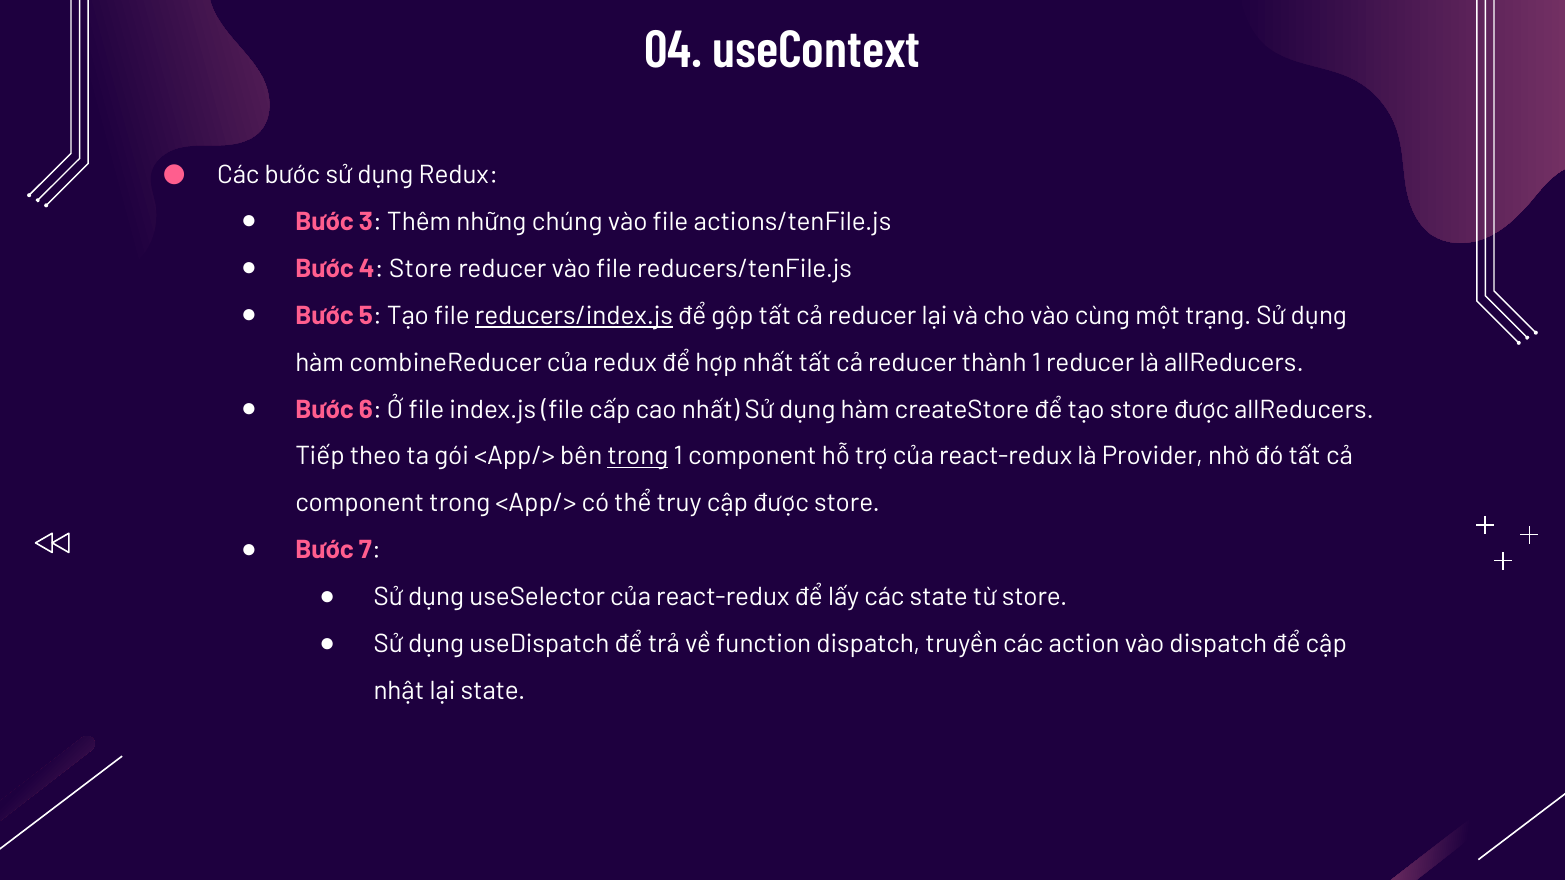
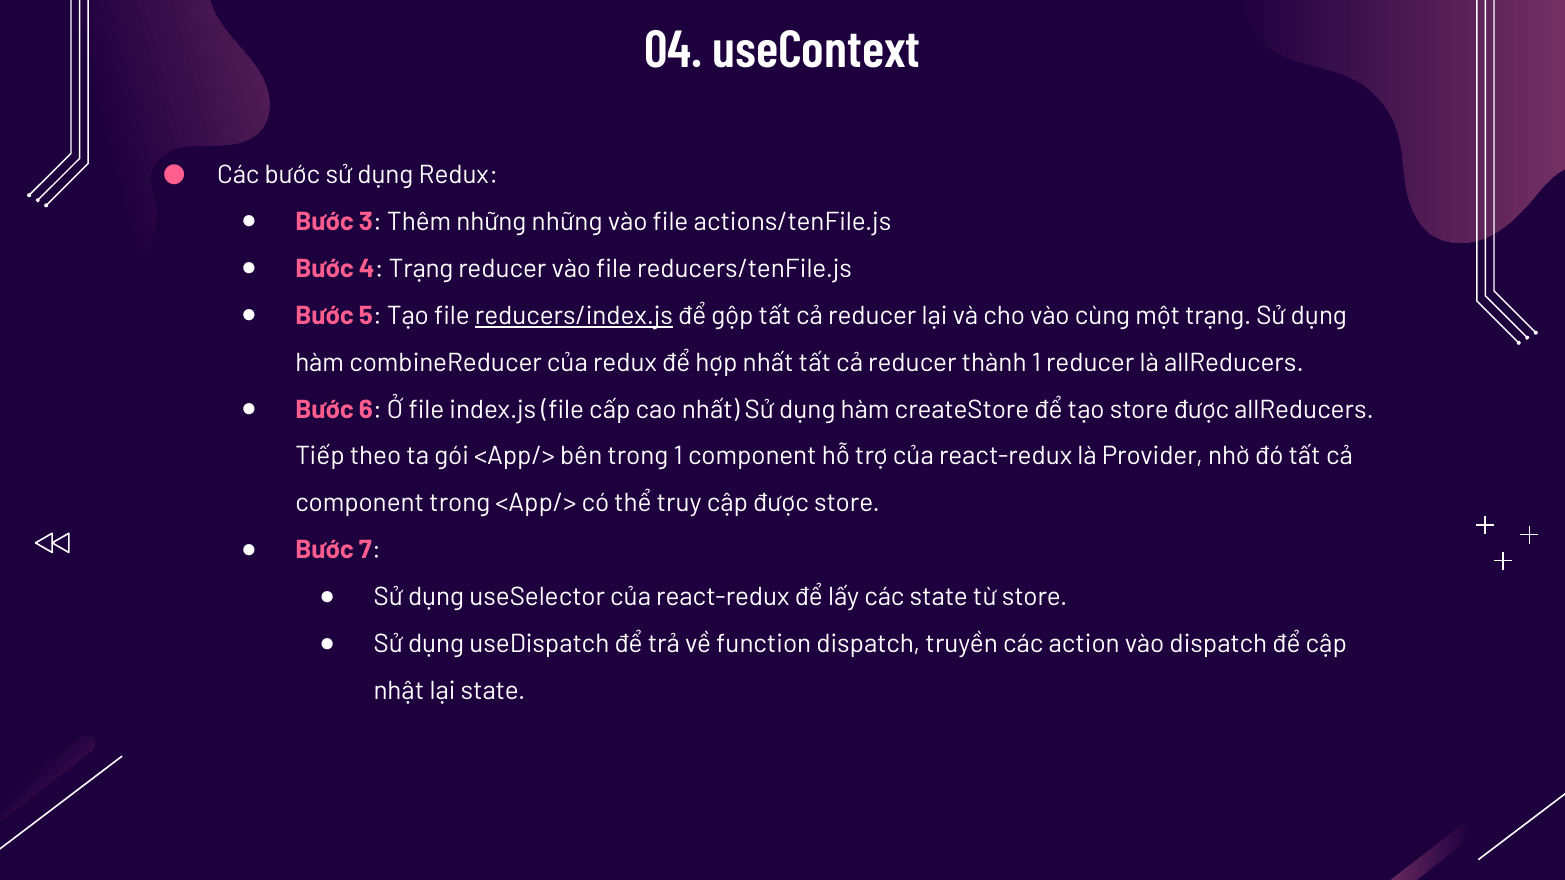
những chúng: chúng -> những (567, 222)
4 Store: Store -> Trạng (421, 269)
trong underline: present -> none (638, 457)
